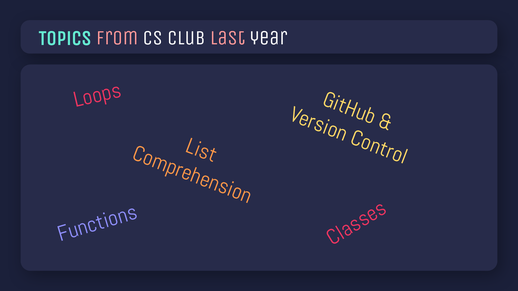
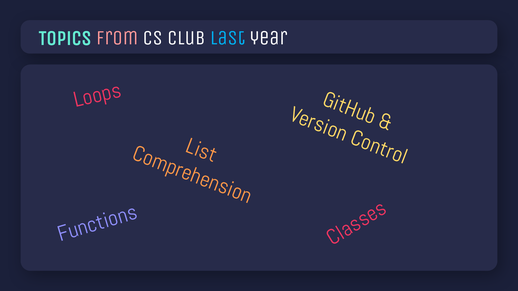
last colour: pink -> light blue (228, 38)
